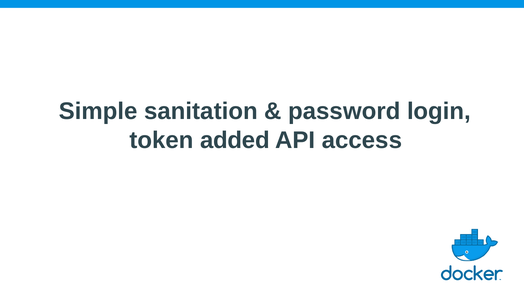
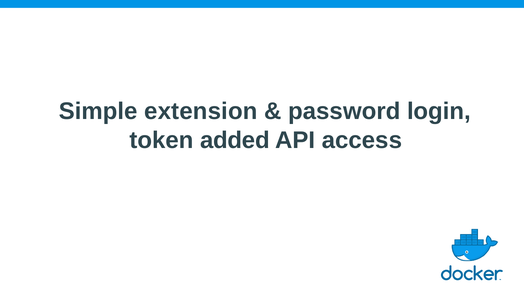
sanitation: sanitation -> extension (201, 111)
